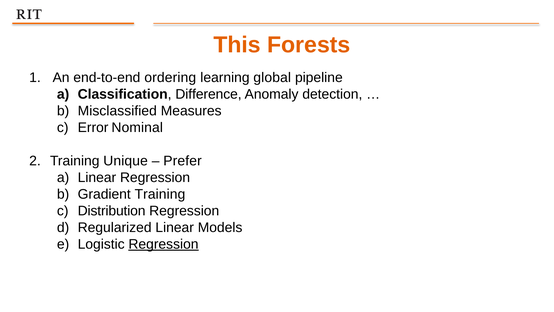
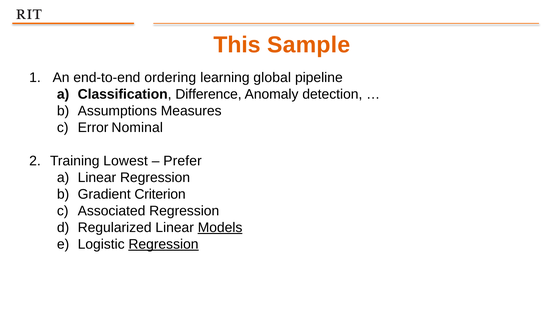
Forests: Forests -> Sample (309, 45)
Misclassified: Misclassified -> Assumptions (117, 111)
Unique: Unique -> Lowest (126, 161)
Gradient Training: Training -> Criterion (160, 194)
Distribution: Distribution -> Associated (112, 211)
Models underline: none -> present (220, 227)
